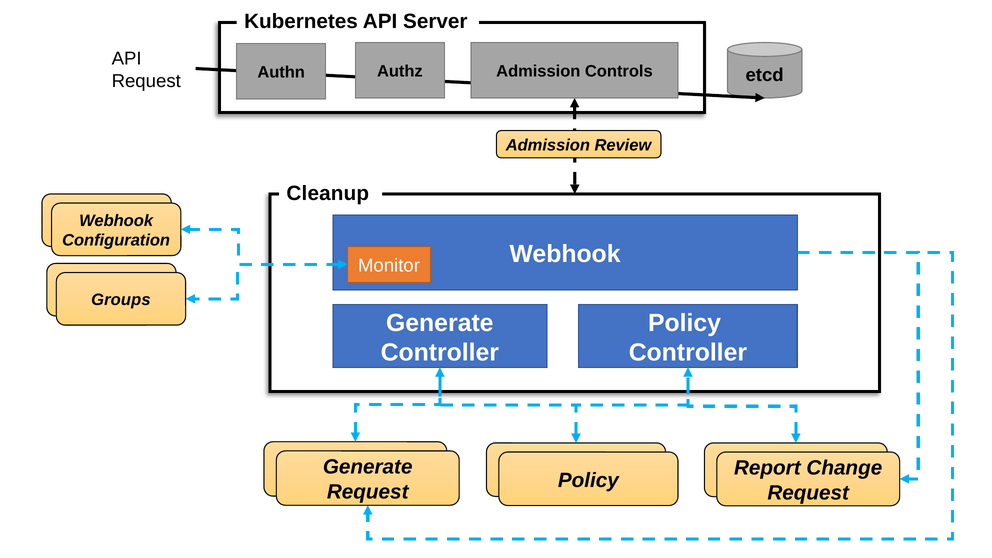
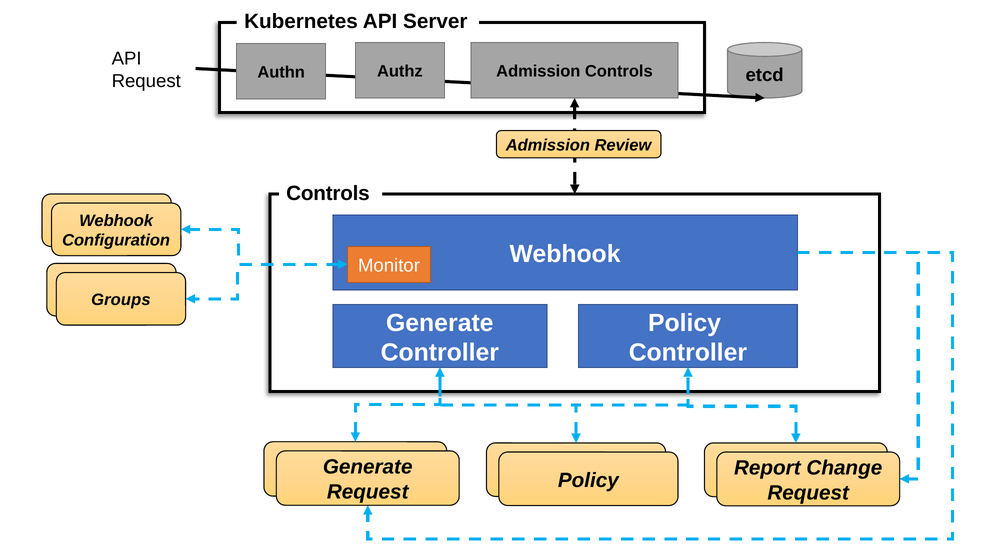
Cleanup: Cleanup -> Controls (328, 194)
